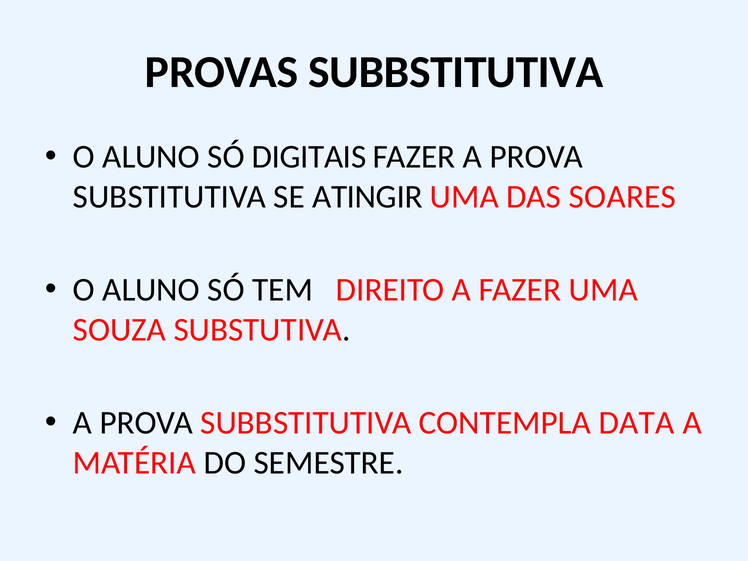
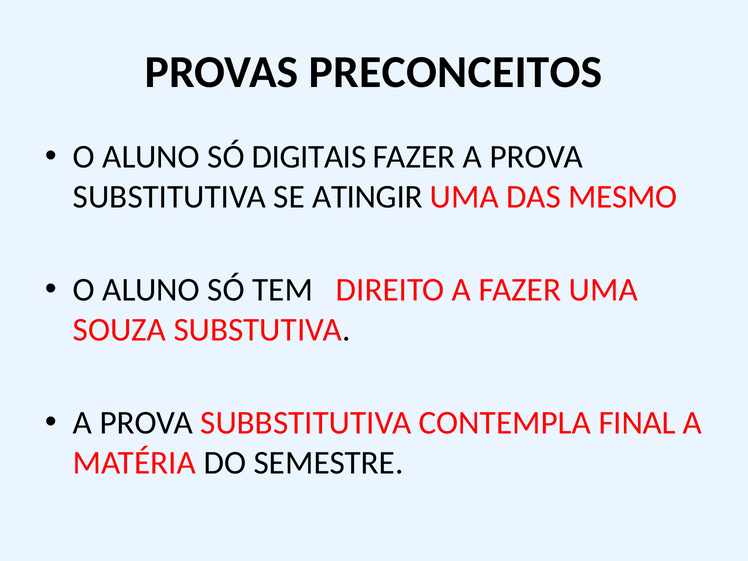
PROVAS SUBBSTITUTIVA: SUBBSTITUTIVA -> PRECONCEITOS (456, 72)
SOARES: SOARES -> MESMO (623, 197)
DATA: DATA -> FINAL (637, 423)
